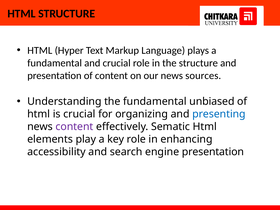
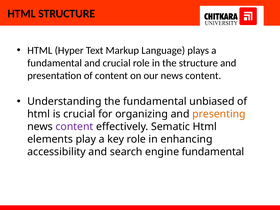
our news sources: sources -> content (203, 76)
presenting colour: blue -> orange (219, 114)
engine presentation: presentation -> fundamental (213, 152)
